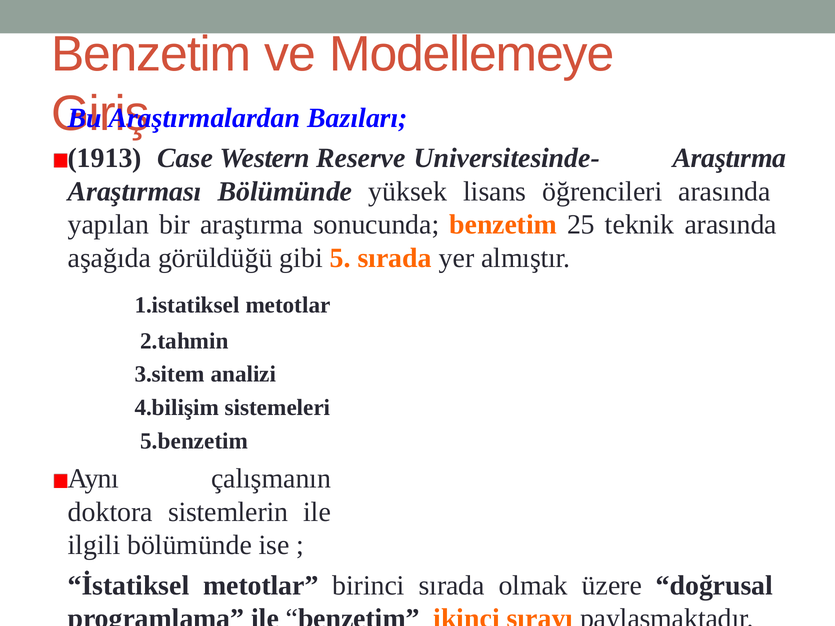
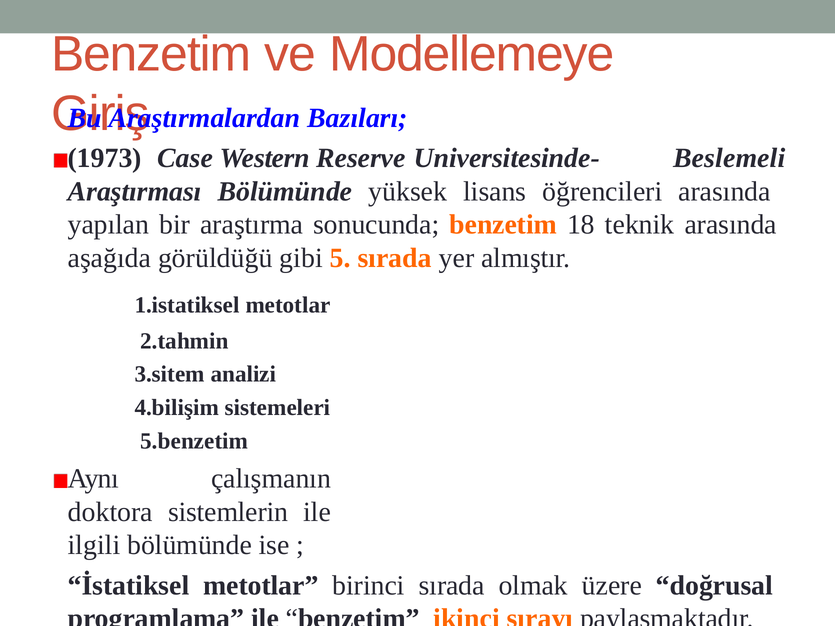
1913: 1913 -> 1973 (105, 158)
Universitesinde- Araştırma: Araştırma -> Beslemeli (729, 158)
25: 25 -> 18 (581, 225)
